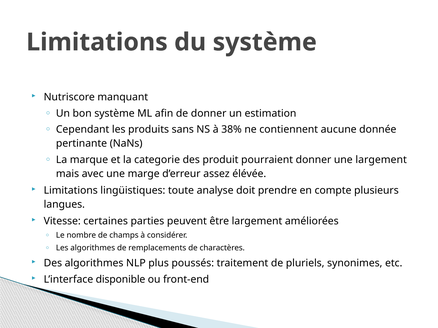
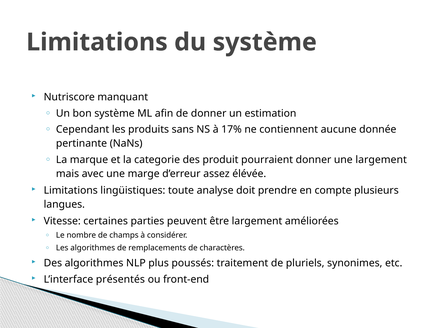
38%: 38% -> 17% (232, 130)
disponible: disponible -> présentés (120, 280)
